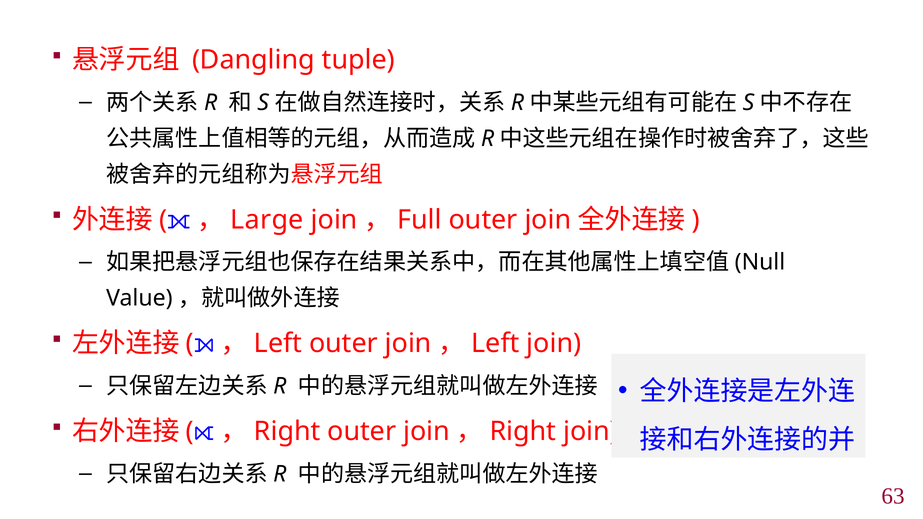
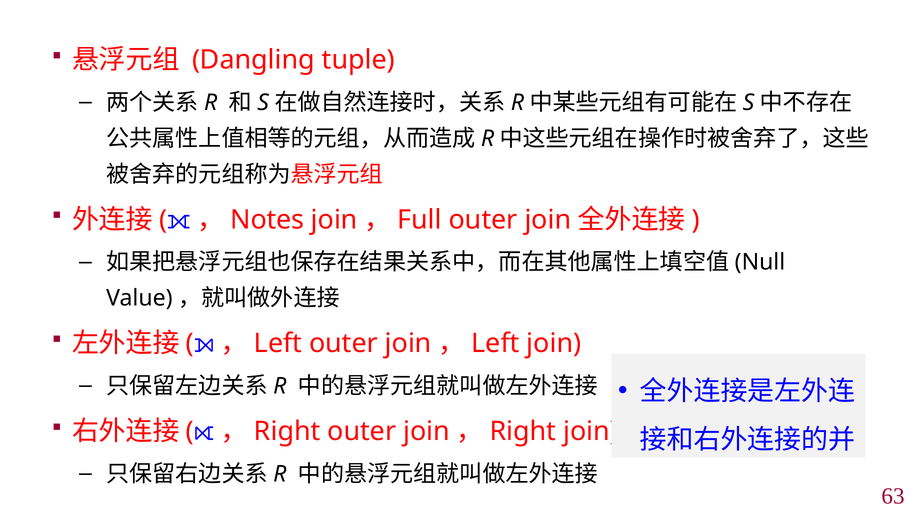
Large: Large -> Notes (267, 220)
